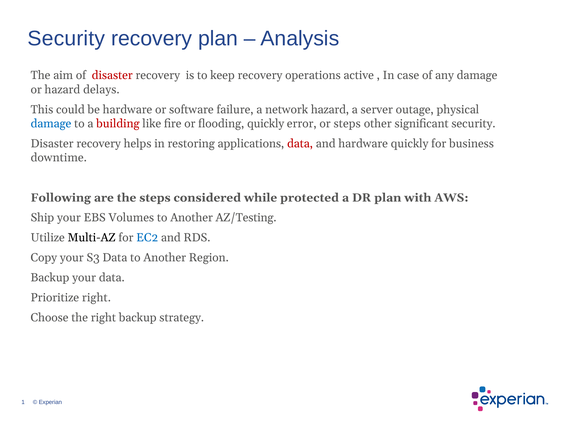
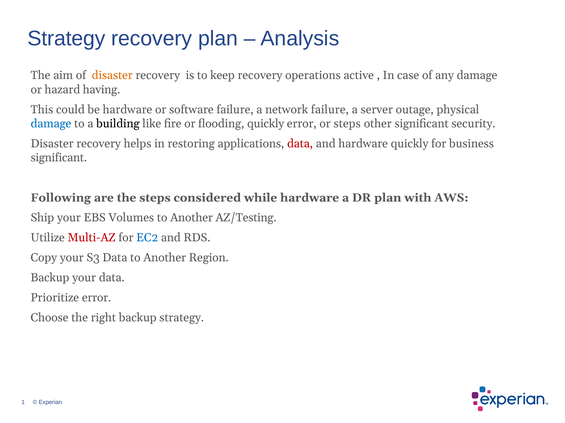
Security: Security -> Strategy (66, 39)
disaster colour: red -> orange (112, 76)
delays: delays -> having (102, 90)
network hazard: hazard -> failure (330, 110)
building colour: red -> black (118, 124)
downtime: downtime -> significant (59, 158)
while protected: protected -> hardware (310, 198)
Multi-AZ colour: black -> red (92, 238)
Prioritize right: right -> error (97, 298)
